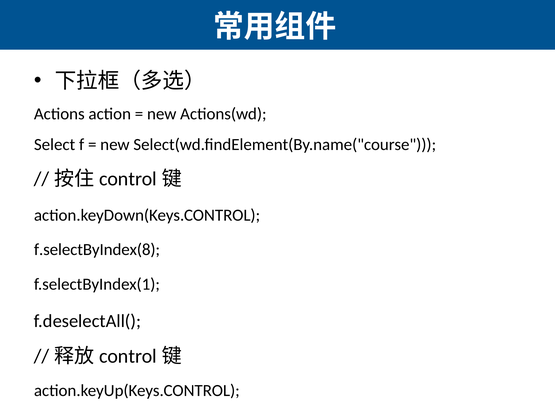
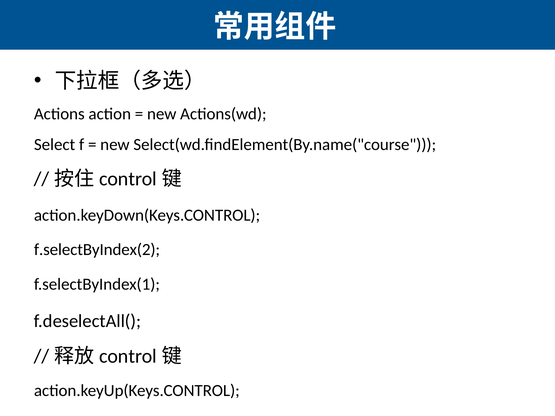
f.selectByIndex(8: f.selectByIndex(8 -> f.selectByIndex(2 (97, 250)
